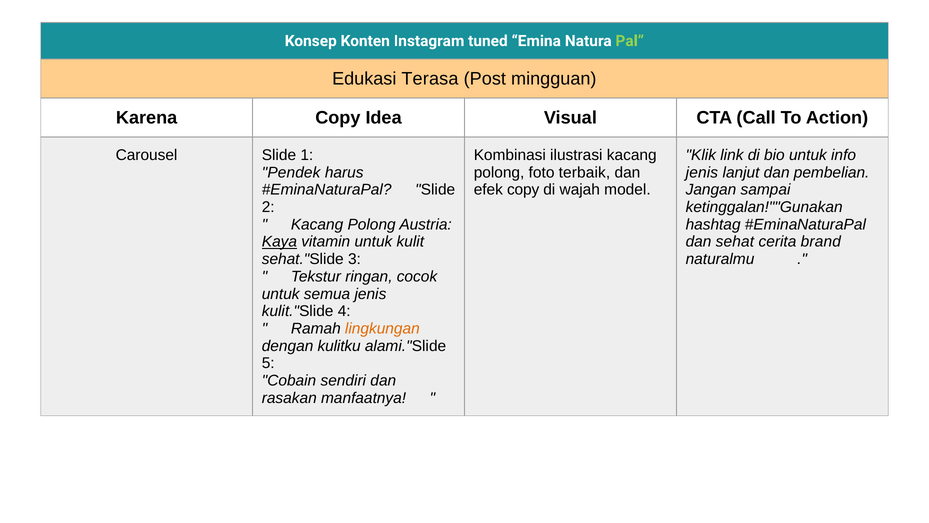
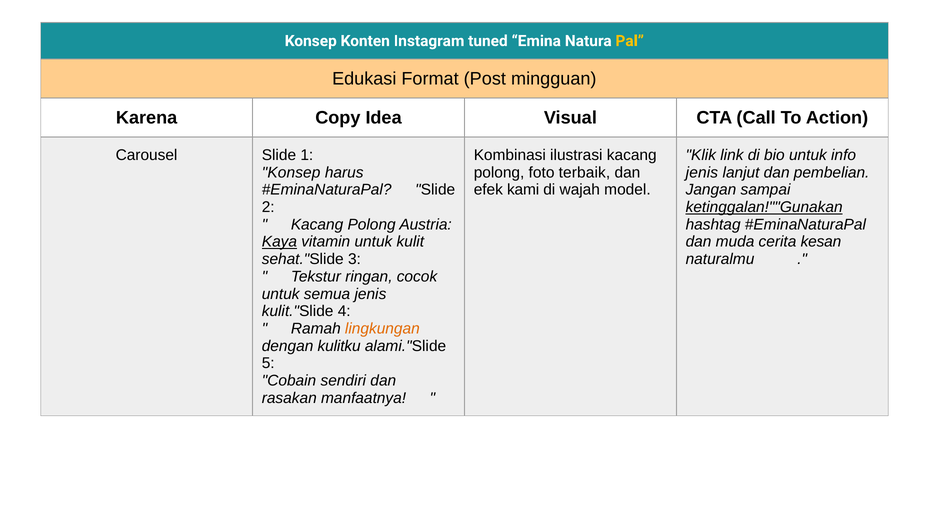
Pal colour: light green -> yellow (630, 41)
Terasa: Terasa -> Format (430, 79)
Pendek: Pendek -> Konsep (291, 172)
efek copy: copy -> kami (523, 190)
ketinggalan!""Gunakan underline: none -> present (764, 207)
sehat: sehat -> muda (735, 242)
brand: brand -> kesan (821, 242)
